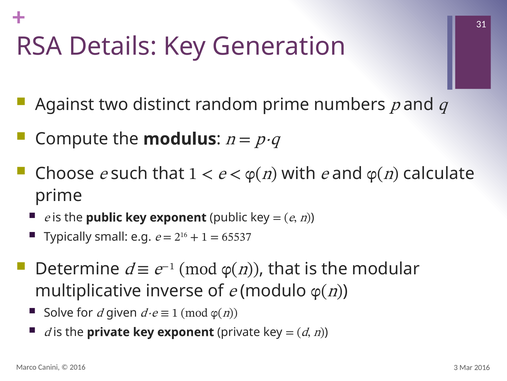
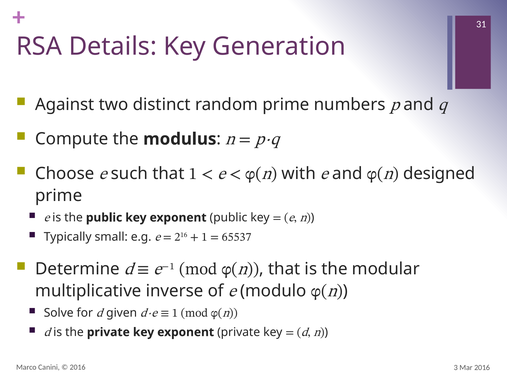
calculate: calculate -> designed (439, 173)
